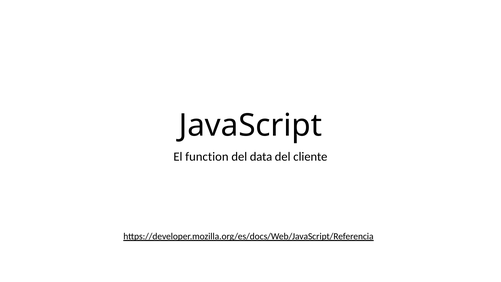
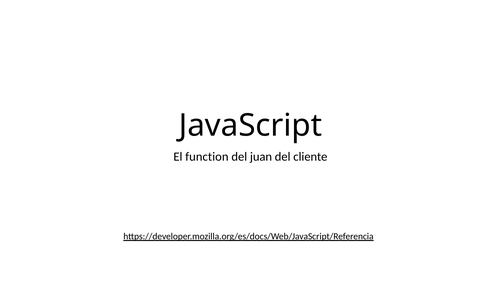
data: data -> juan (261, 157)
